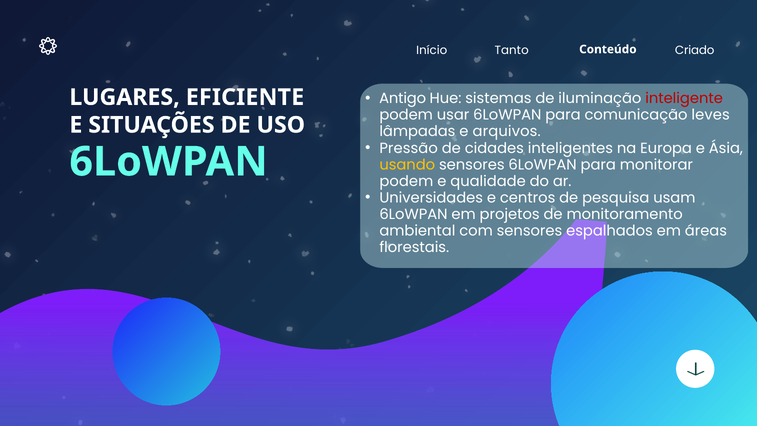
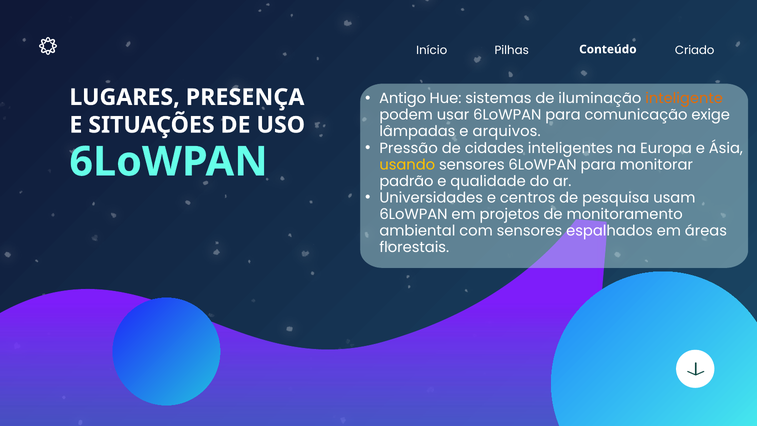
Tanto: Tanto -> Pilhas (512, 50)
inteligente colour: red -> orange (684, 98)
EFICIENTE: EFICIENTE -> PRESENÇA (245, 97)
leves: leves -> exige (711, 115)
podem: podem -> padrão (406, 181)
